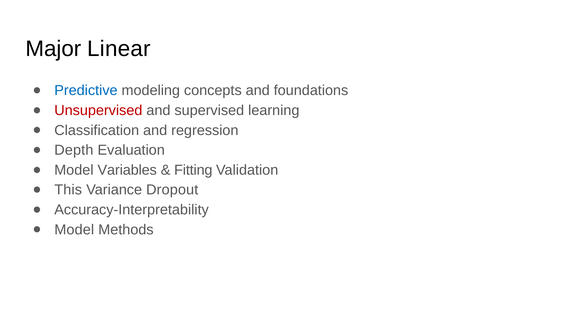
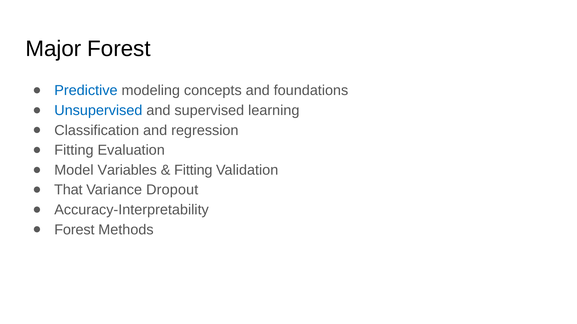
Major Linear: Linear -> Forest (119, 49)
Unsupervised colour: red -> blue (98, 111)
Depth: Depth -> Fitting (74, 150)
This: This -> That (68, 190)
Model: Model -> Forest (74, 230)
